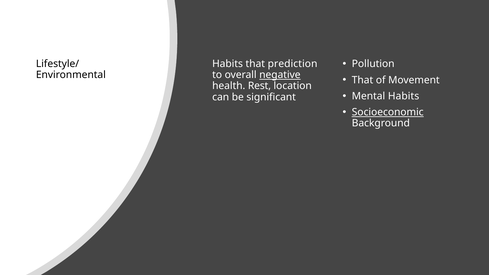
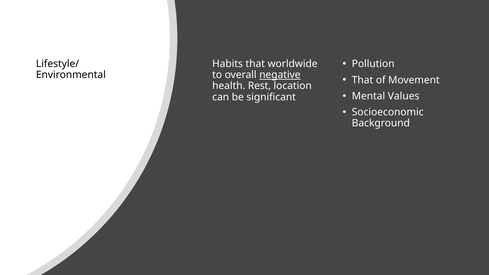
prediction: prediction -> worldwide (293, 64)
Mental Habits: Habits -> Values (404, 96)
Socioeconomic underline: present -> none (388, 112)
